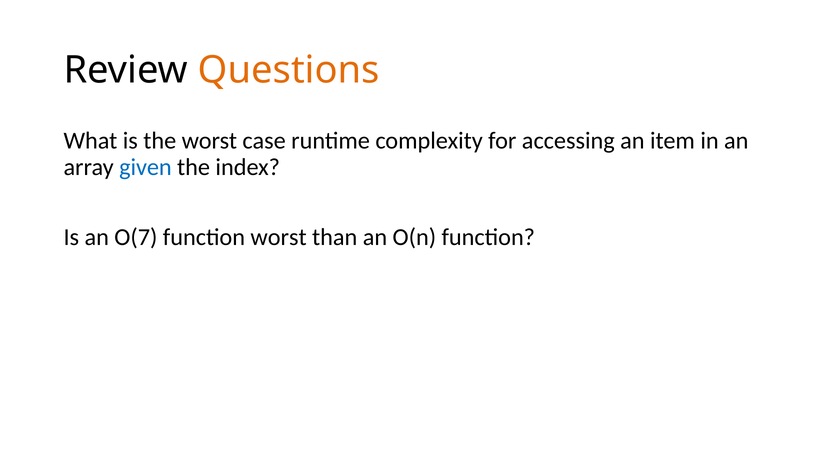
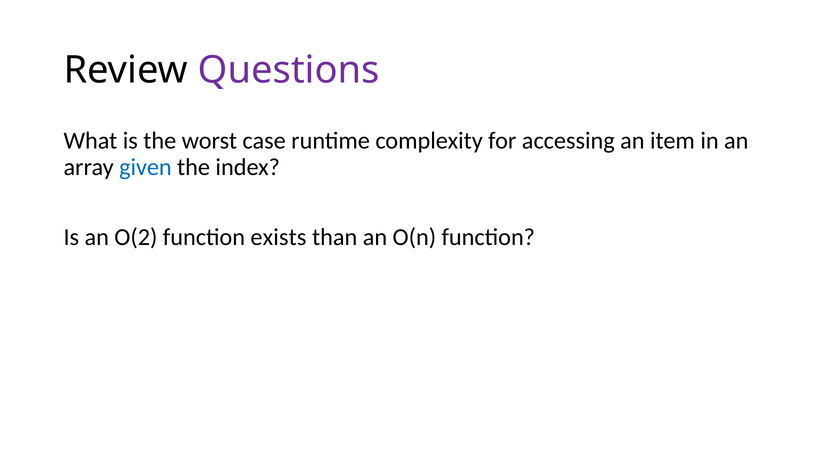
Questions colour: orange -> purple (289, 70)
O(7: O(7 -> O(2 (136, 237)
function worst: worst -> exists (278, 237)
